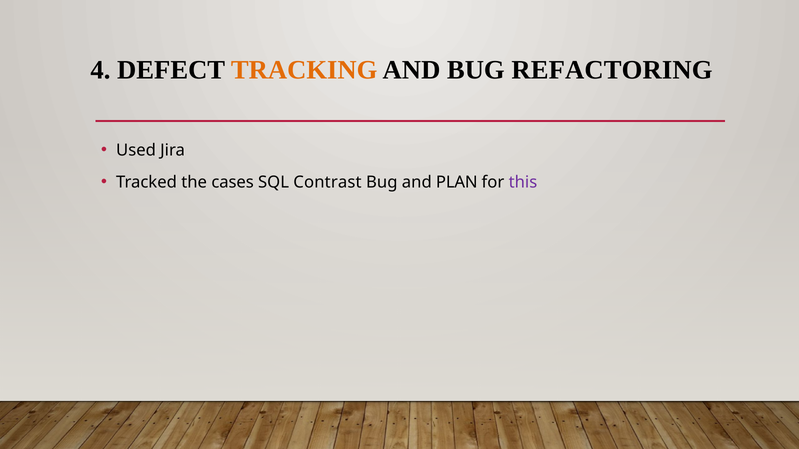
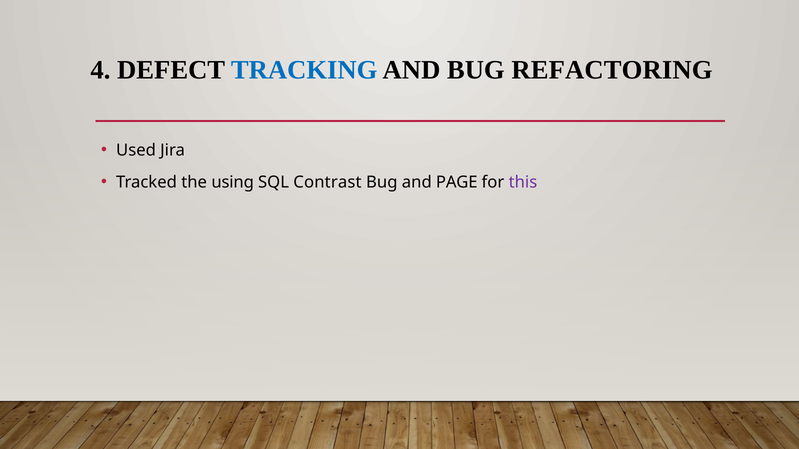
TRACKING colour: orange -> blue (304, 70)
cases: cases -> using (233, 183)
PLAN: PLAN -> PAGE (457, 183)
